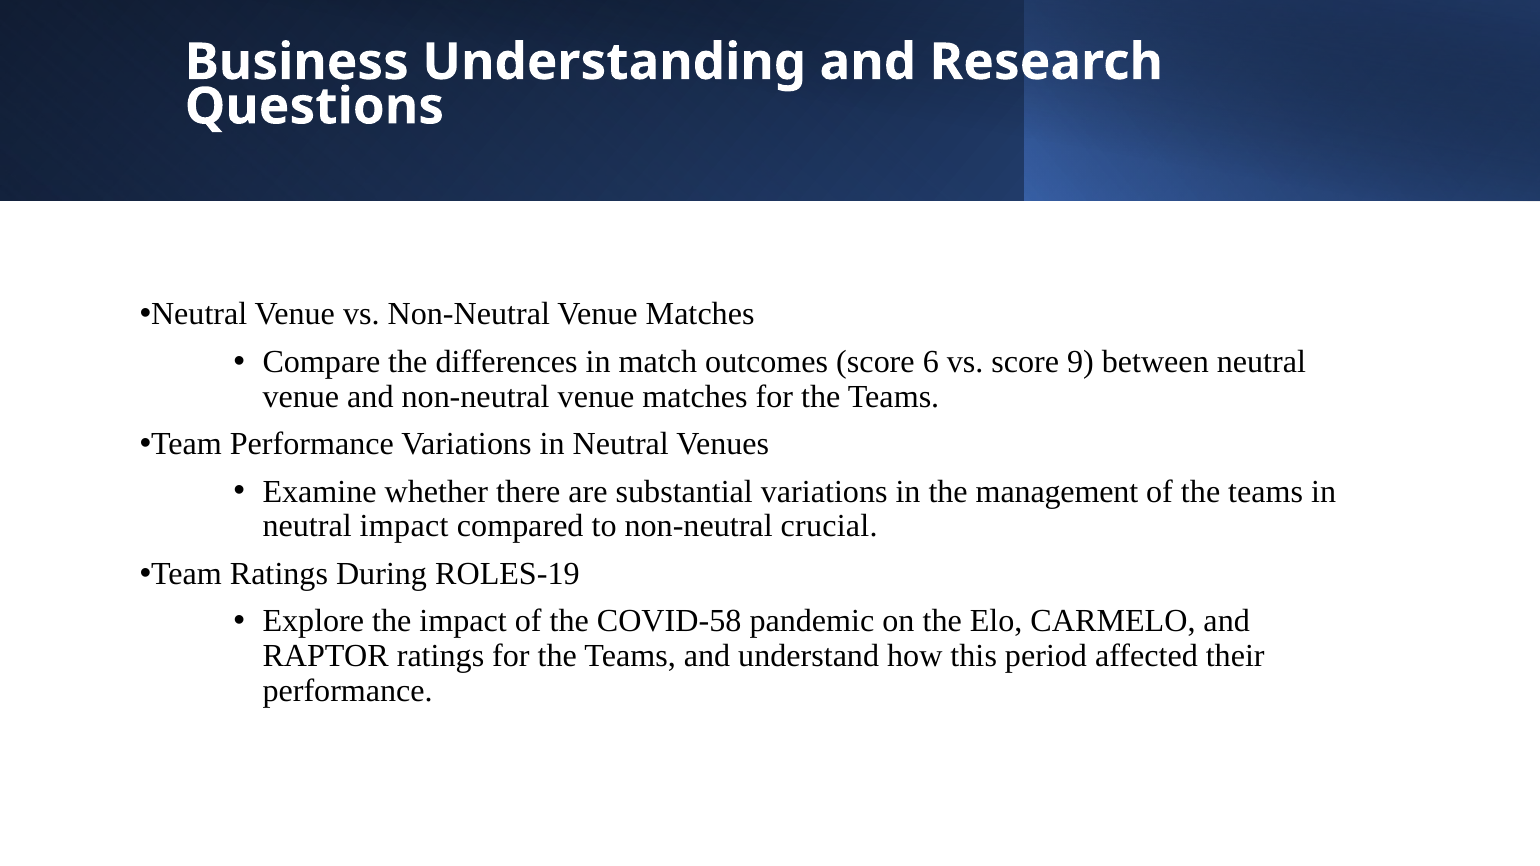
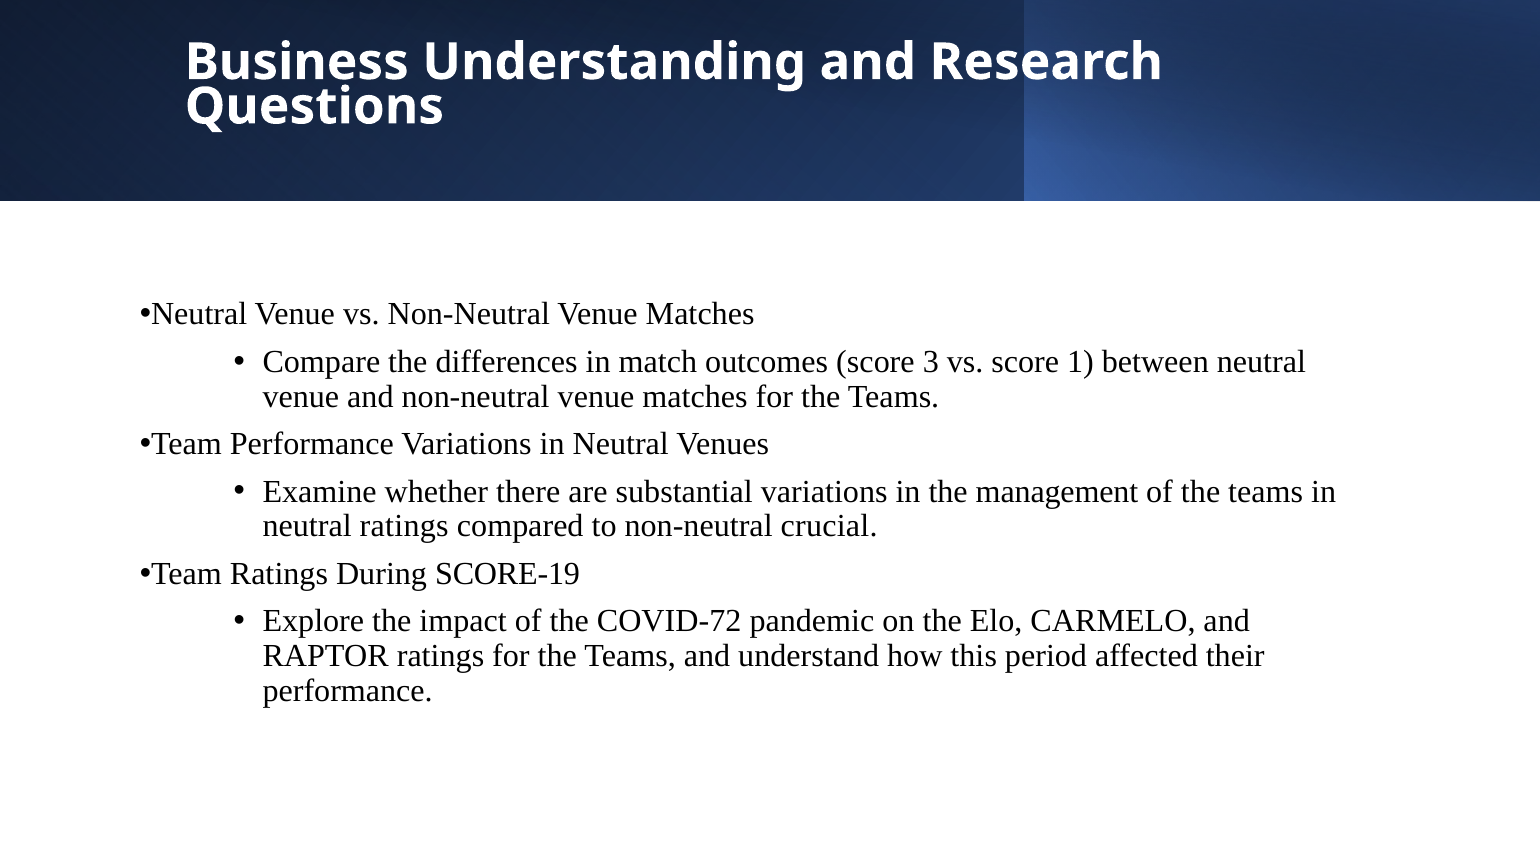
6: 6 -> 3 (931, 362)
9: 9 -> 1 (1080, 362)
neutral impact: impact -> ratings (404, 526)
ROLES-19: ROLES-19 -> SCORE-19 (508, 574)
COVID-58: COVID-58 -> COVID-72 (669, 621)
